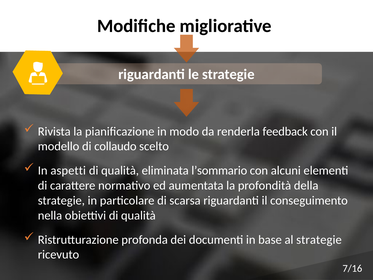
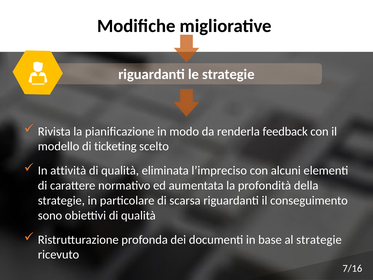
collaudo: collaudo -> ticketing (115, 146)
aspetti: aspetti -> attività (68, 170)
l’sommario: l’sommario -> l’impreciso (219, 170)
nella: nella -> sono (50, 215)
